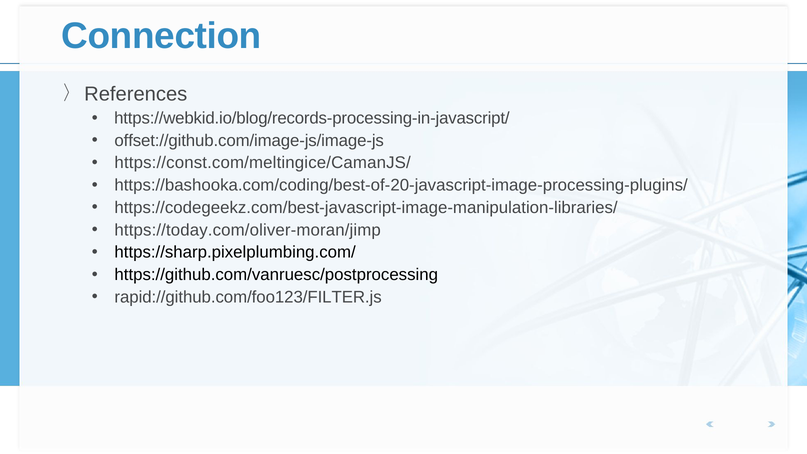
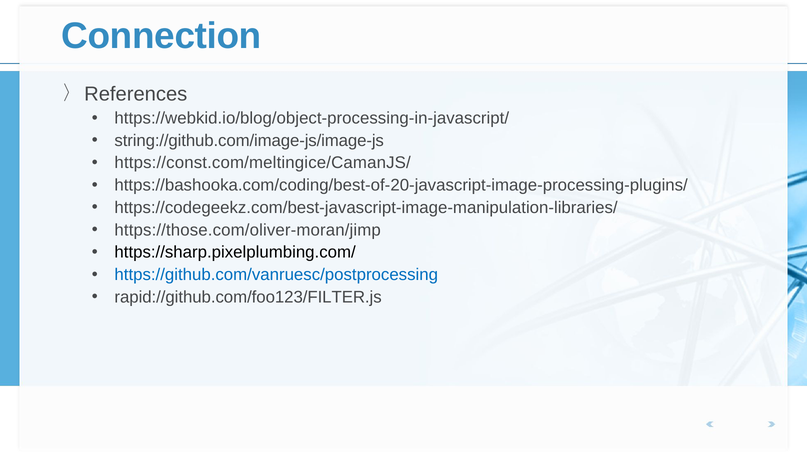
https://webkid.io/blog/records-processing-in-javascript/: https://webkid.io/blog/records-processing-in-javascript/ -> https://webkid.io/blog/object-processing-in-javascript/ (312, 118)
offset://github.com/image-js/image-js: offset://github.com/image-js/image-js -> string://github.com/image-js/image-js (249, 141)
https://today.com/oliver-moran/jimp: https://today.com/oliver-moran/jimp -> https://those.com/oliver-moran/jimp (248, 230)
https://github.com/vanruesc/postprocessing colour: black -> blue (276, 275)
